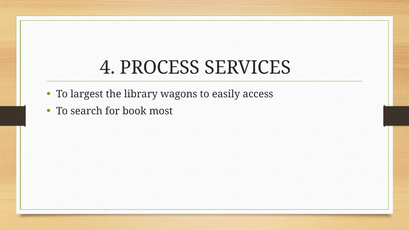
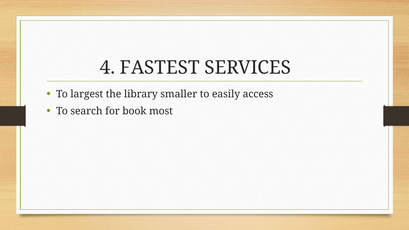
PROCESS: PROCESS -> FASTEST (160, 68)
wagons: wagons -> smaller (179, 94)
